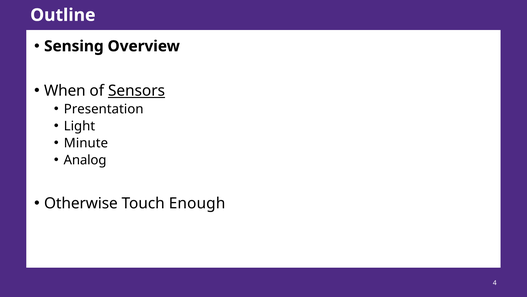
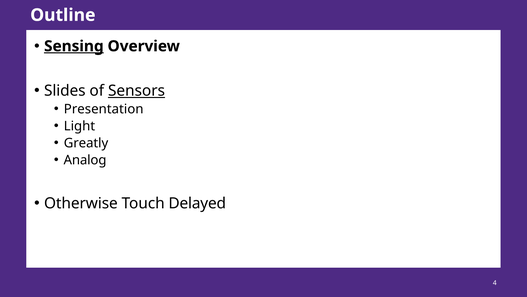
Sensing underline: none -> present (74, 46)
When: When -> Slides (65, 91)
Minute: Minute -> Greatly (86, 143)
Enough: Enough -> Delayed (197, 203)
